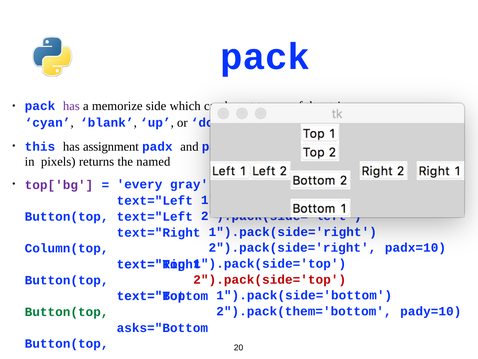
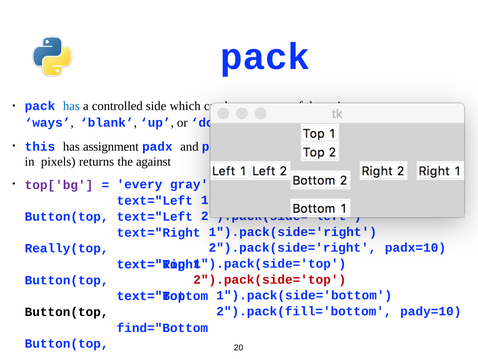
has colour: purple -> blue (71, 106)
memorize: memorize -> controlled (117, 106)
cyan: cyan -> ways (48, 122)
named: named -> against (153, 162)
Column(top: Column(top -> Really(top (67, 248)
2").pack(them='bottom: 2").pack(them='bottom -> 2").pack(fill='bottom (304, 311)
Button(top colour: green -> black (67, 312)
asks="Bottom: asks="Bottom -> find="Bottom (162, 327)
